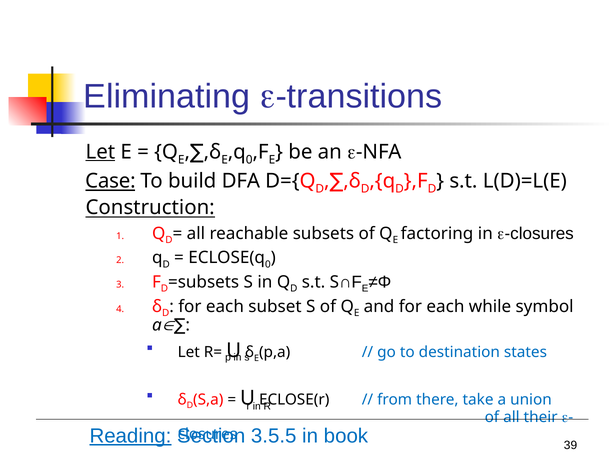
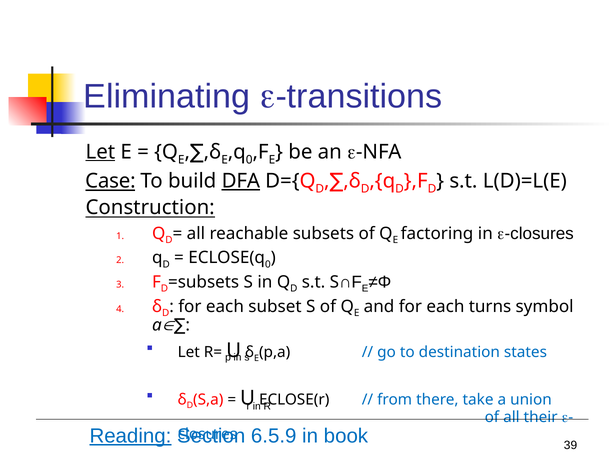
DFA underline: none -> present (241, 181)
while: while -> turns (490, 307)
3.5.5: 3.5.5 -> 6.5.9 (274, 436)
